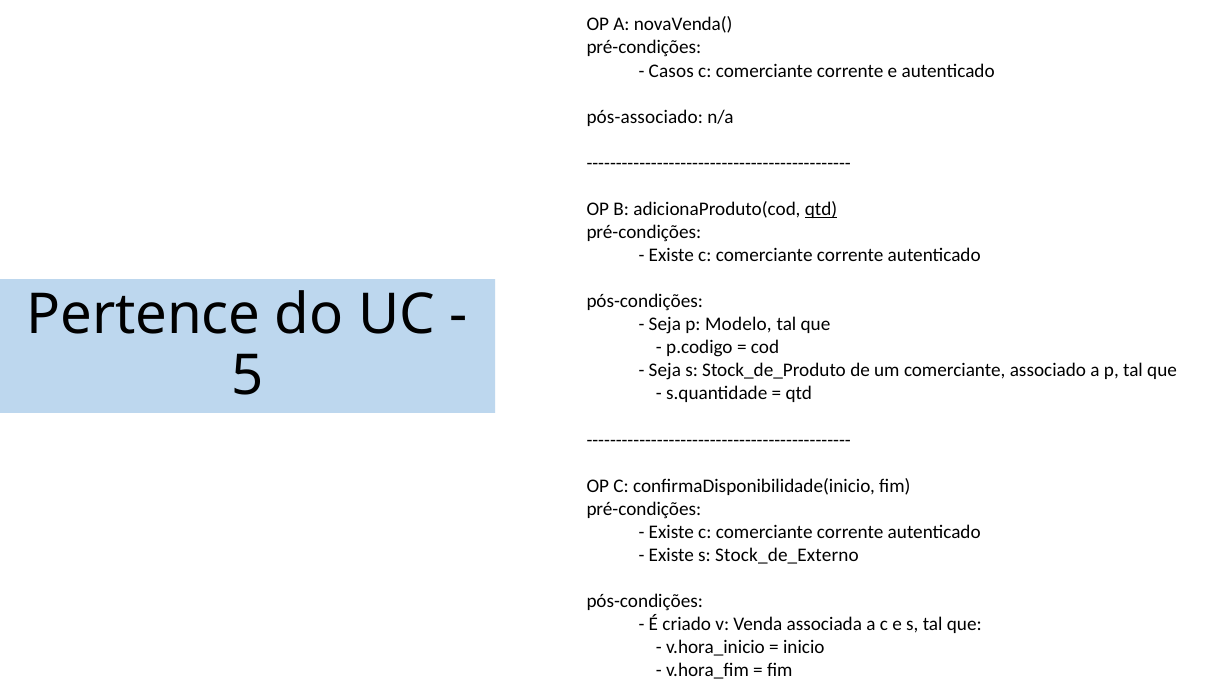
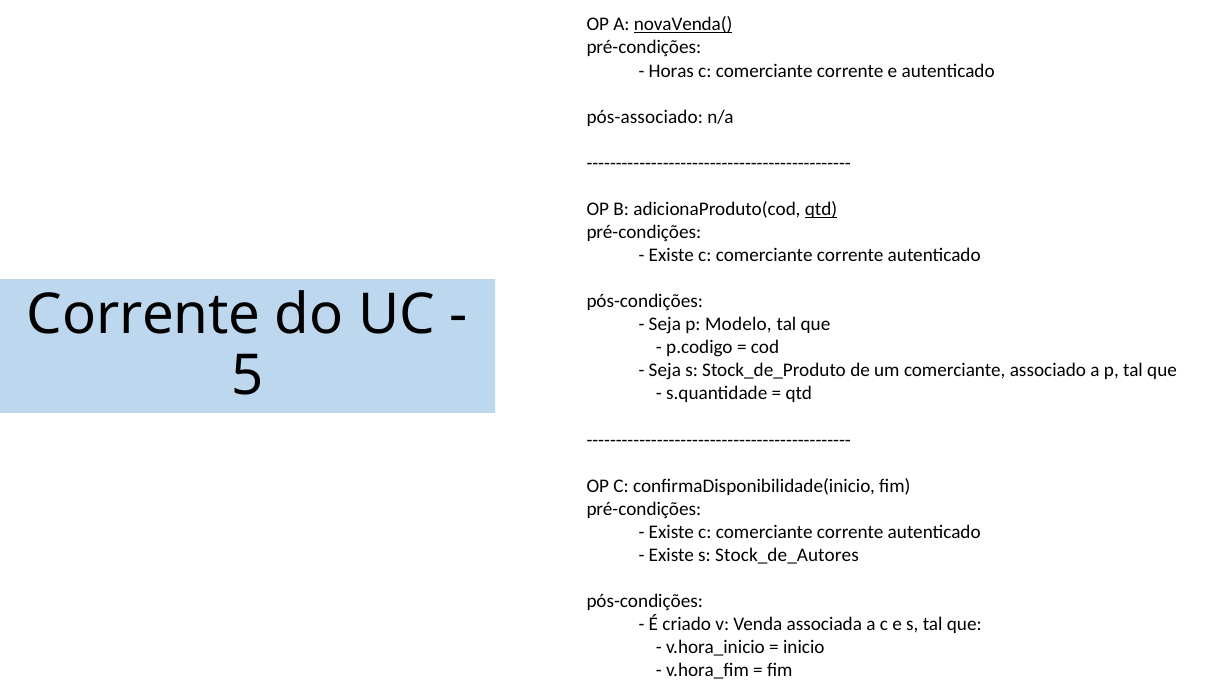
novaVenda( underline: none -> present (683, 25)
Casos: Casos -> Horas (671, 71)
Pertence: Pertence -> Corrente (144, 315)
Stock_de_Externo: Stock_de_Externo -> Stock_de_Autores (787, 555)
